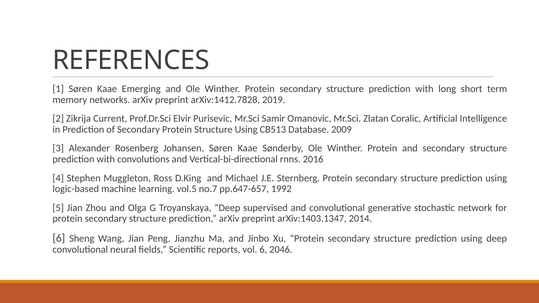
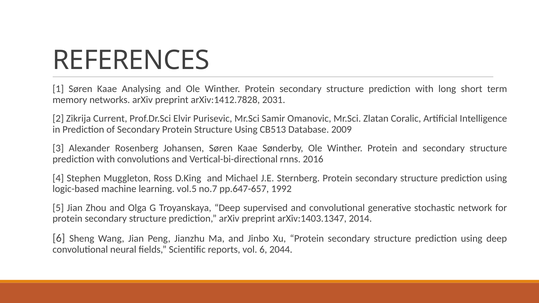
Emerging: Emerging -> Analysing (141, 89)
2019: 2019 -> 2031 (274, 100)
2046: 2046 -> 2044 (281, 250)
